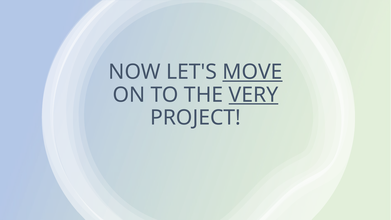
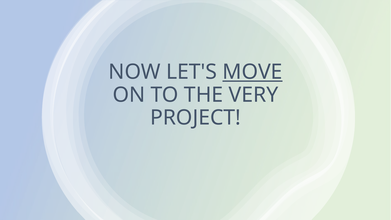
VERY underline: present -> none (253, 95)
